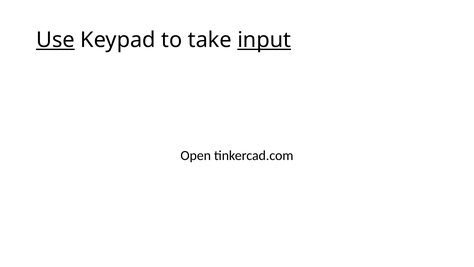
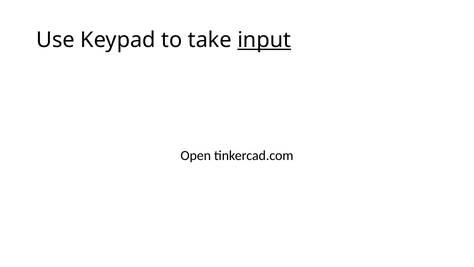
Use underline: present -> none (55, 40)
